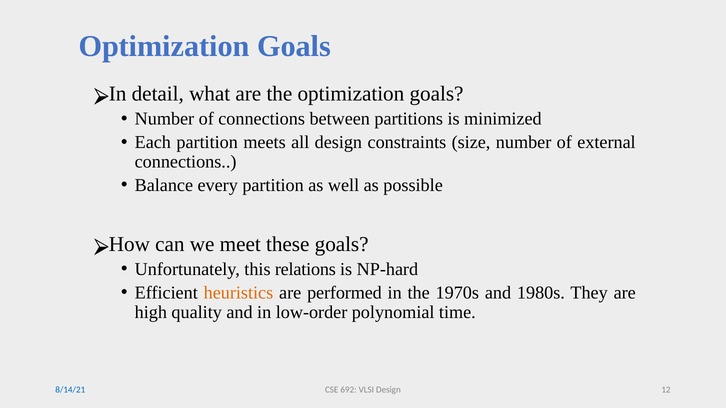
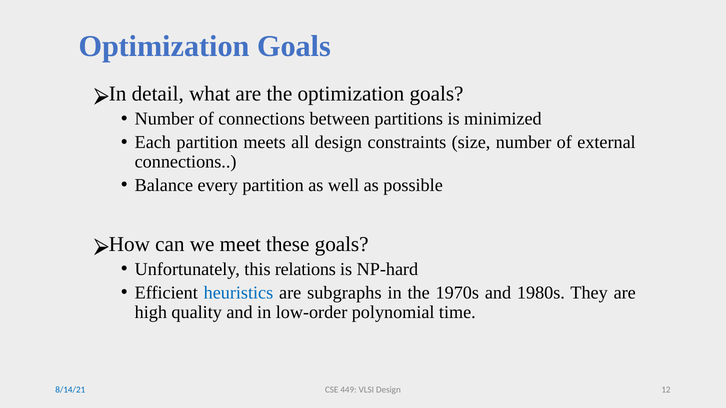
heuristics colour: orange -> blue (238, 293)
performed: performed -> subgraphs (344, 293)
692: 692 -> 449 (349, 390)
